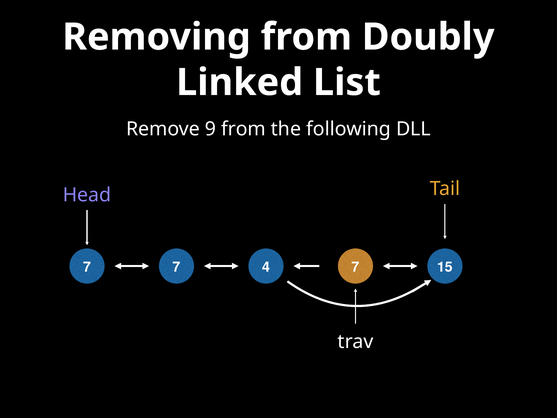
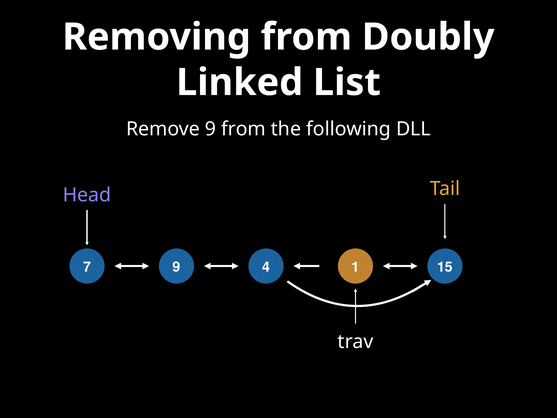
7 7: 7 -> 9 (177, 267)
4 7: 7 -> 1 (355, 267)
